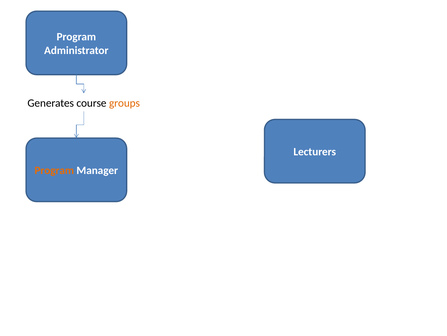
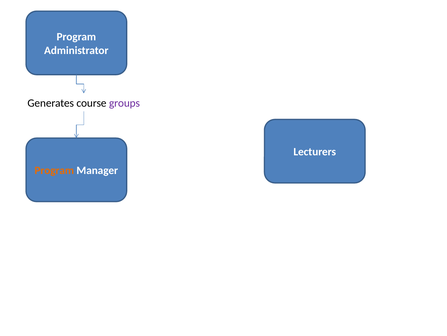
groups colour: orange -> purple (124, 103)
